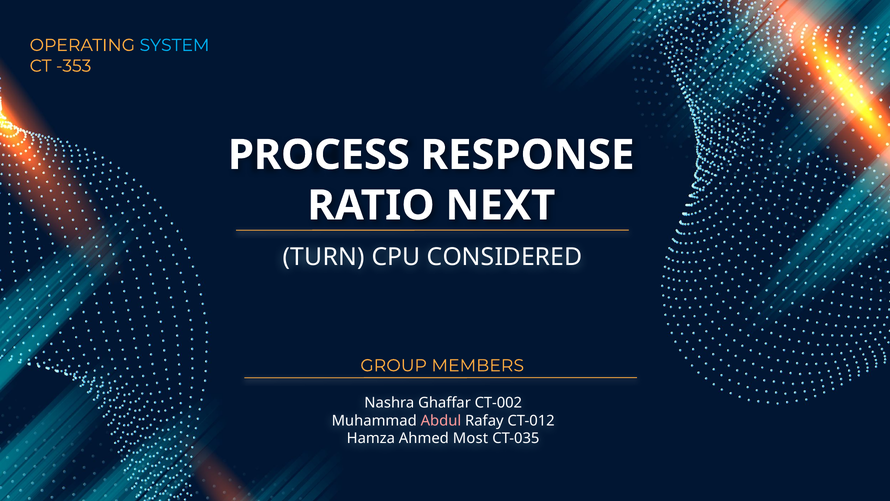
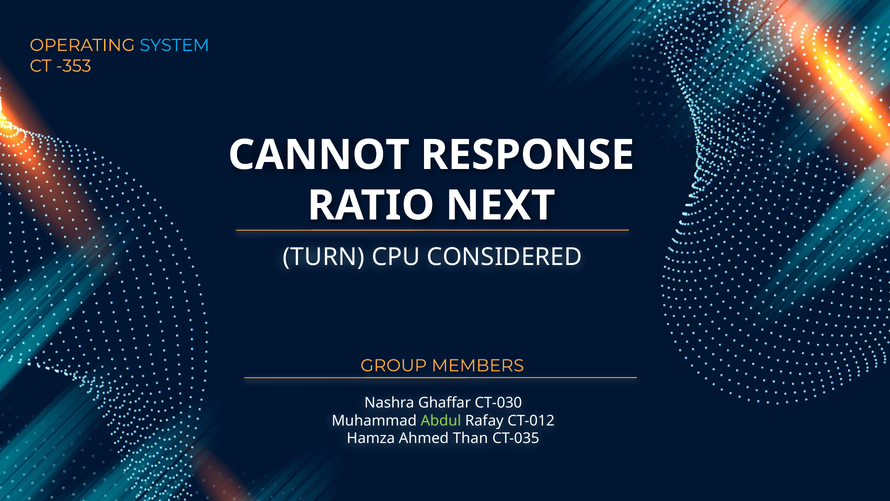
PROCESS: PROCESS -> CANNOT (319, 155)
CT-002: CT-002 -> CT-030 (498, 403)
Abdul colour: pink -> light green (441, 420)
Most: Most -> Than (470, 438)
